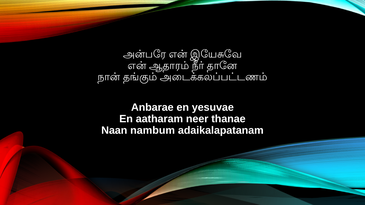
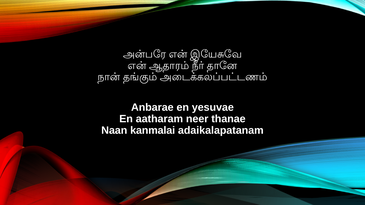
nambum: nambum -> kanmalai (153, 131)
